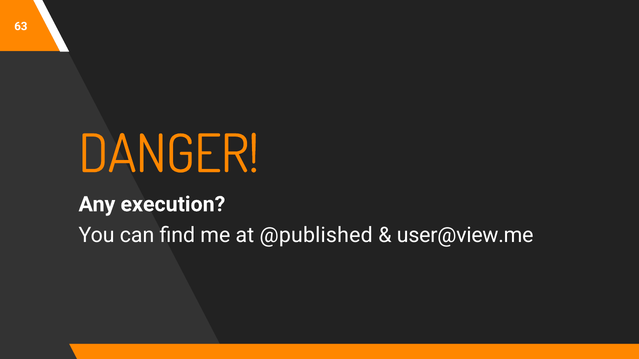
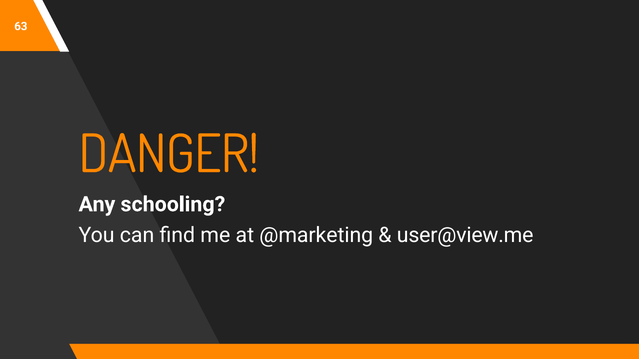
execution: execution -> schooling (173, 204)
@published: @published -> @marketing (316, 235)
